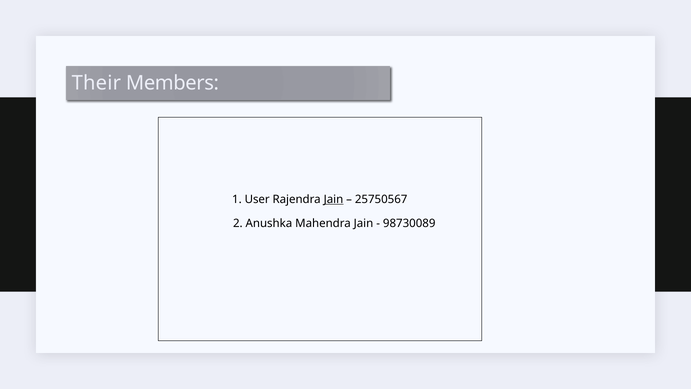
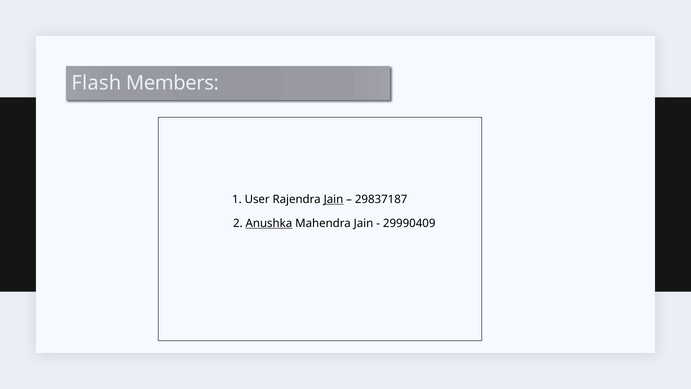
Their: Their -> Flash (96, 83)
25750567: 25750567 -> 29837187 (381, 199)
Anushka underline: none -> present (269, 223)
98730089: 98730089 -> 29990409 (409, 223)
